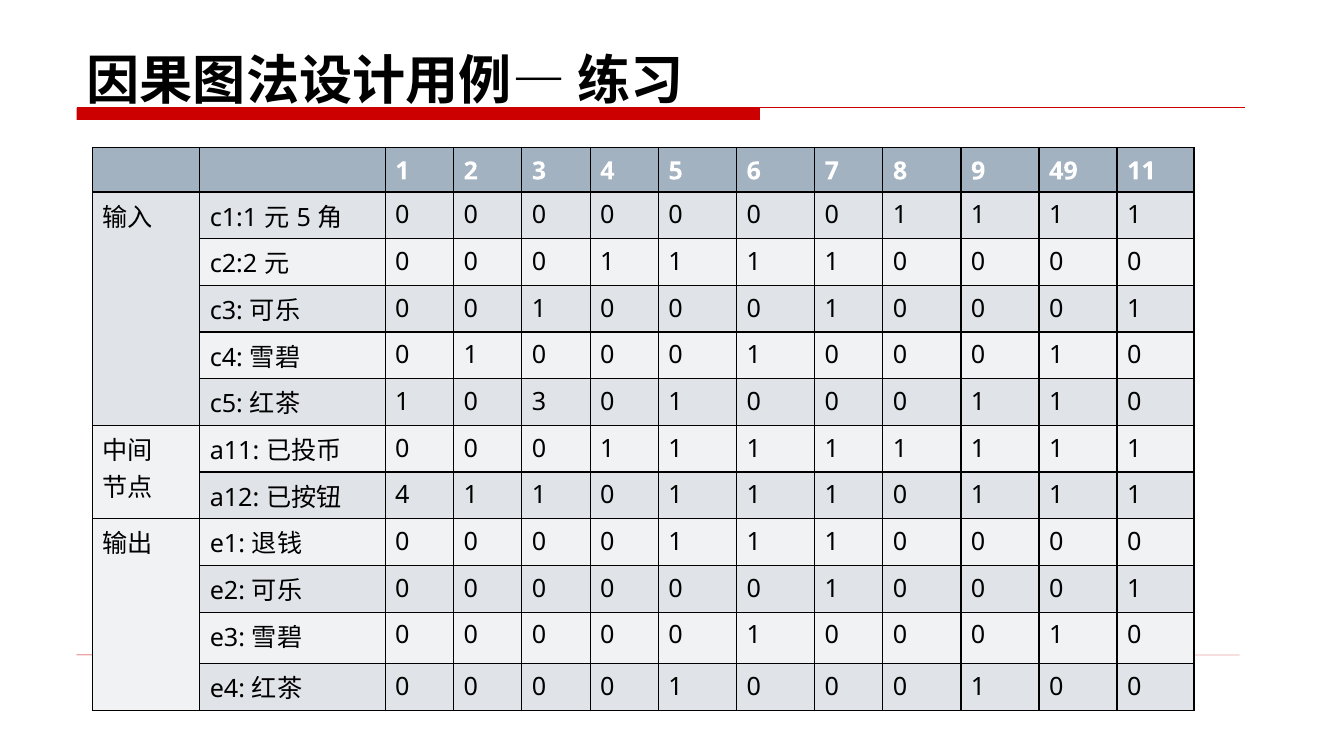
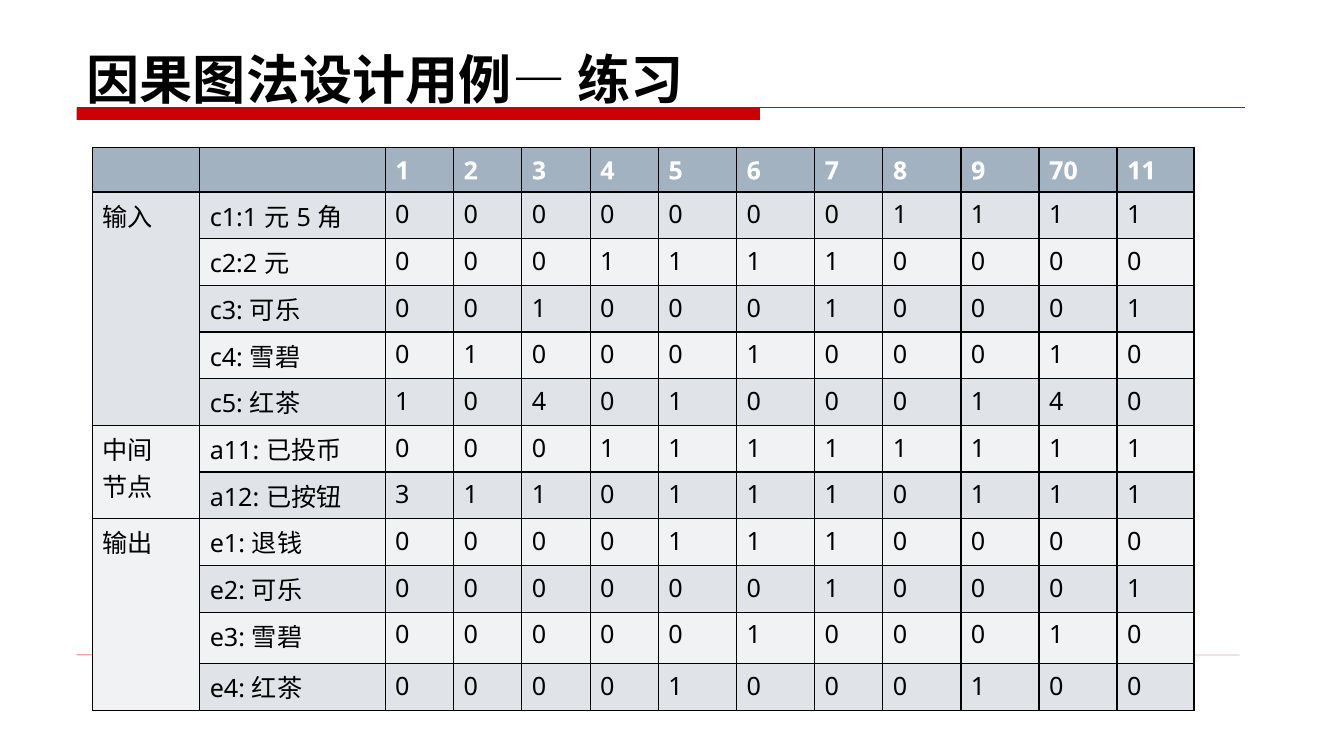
49: 49 -> 70 (1063, 171)
0 3: 3 -> 4 (539, 402)
1: 1 -> 4 (1056, 402)
4: 4 -> 3 (402, 496)
